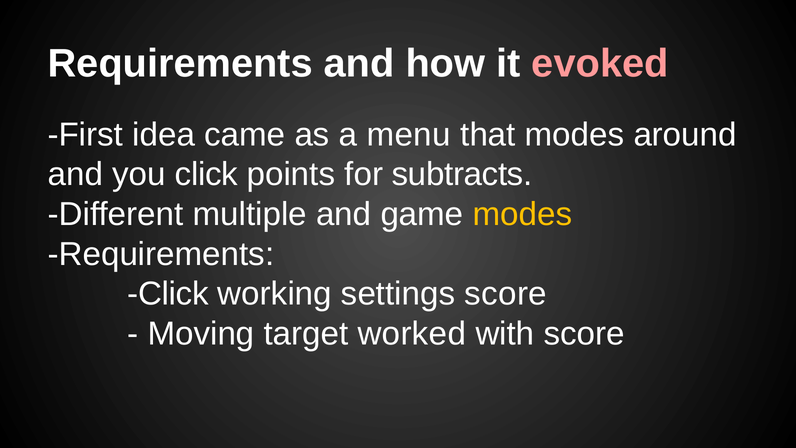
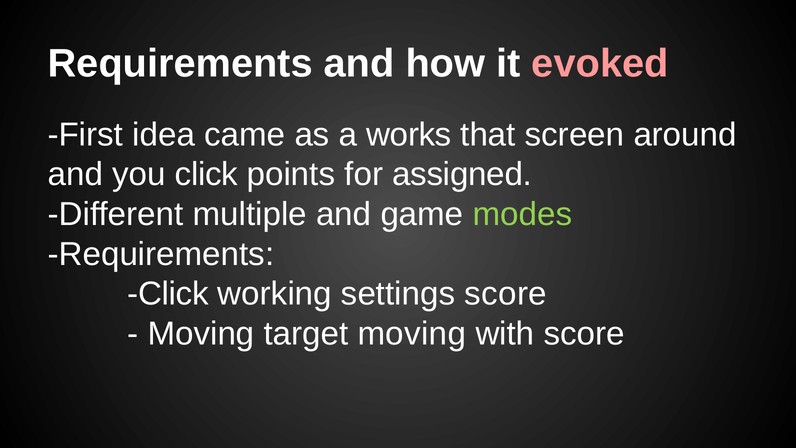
menu: menu -> works (409, 135)
that modes: modes -> screen (575, 135)
subtracts: subtracts -> assigned (462, 174)
modes colour: yellow -> light green (522, 214)
target worked: worked -> moving (412, 334)
